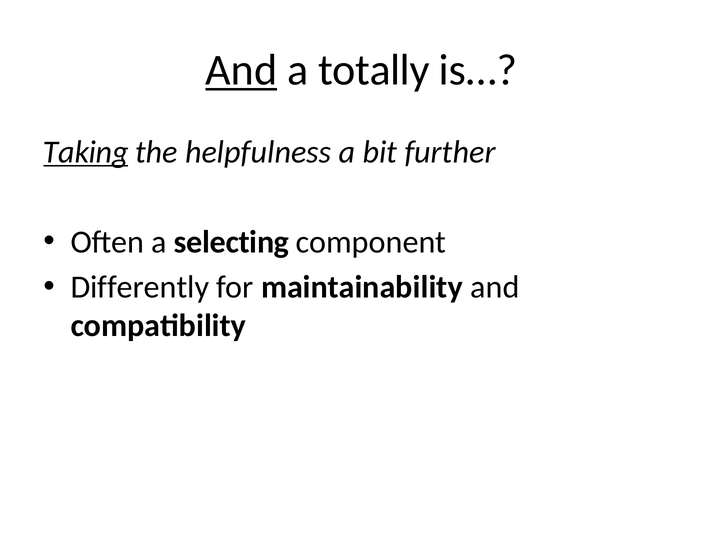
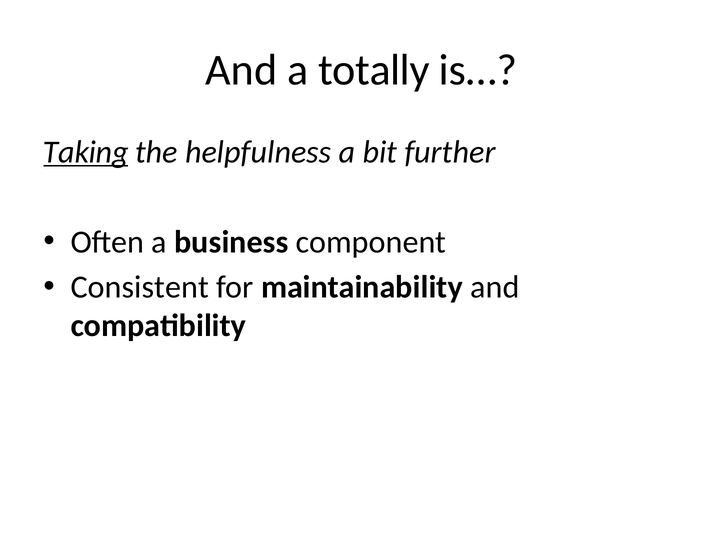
And underline: present -> none (241, 70)
selecting: selecting -> business (231, 242)
Differently: Differently -> Consistent (140, 287)
